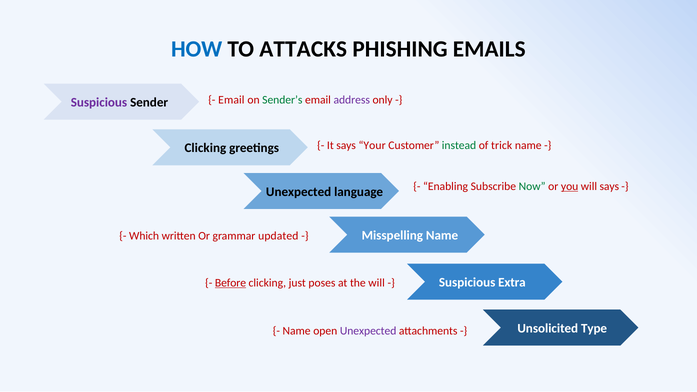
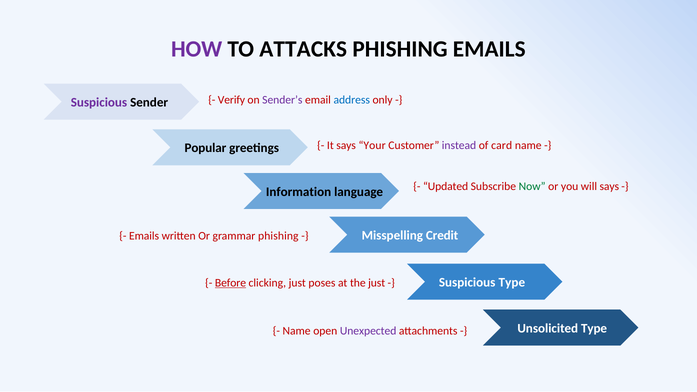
HOW colour: blue -> purple (197, 49)
Email: Email -> Verify (231, 100)
Sender’s colour: green -> purple (282, 100)
address colour: purple -> blue (352, 100)
instead colour: green -> purple (459, 146)
trick: trick -> card (502, 146)
Clicking: Clicking -> Popular (205, 148)
Enabling: Enabling -> Updated (446, 186)
you underline: present -> none (570, 186)
Unexpected: Unexpected -> Information (299, 192)
Misspelling Name: Name -> Credit (442, 235)
Which: Which -> Emails (144, 236)
grammar updated: updated -> phishing (278, 236)
Suspicious Extra: Extra -> Type (512, 282)
the will: will -> just (377, 283)
